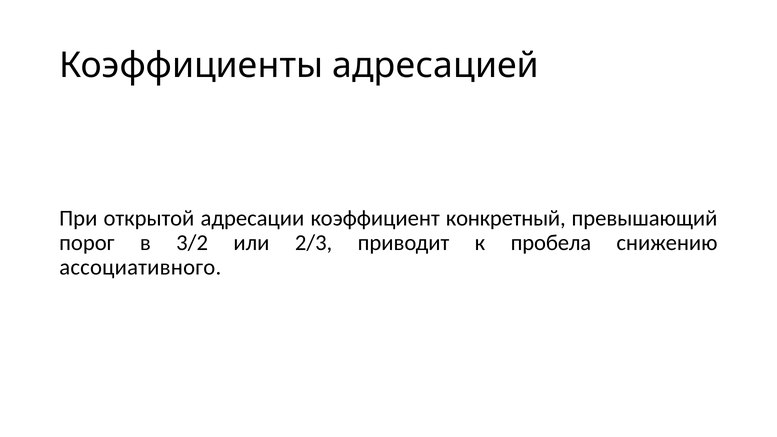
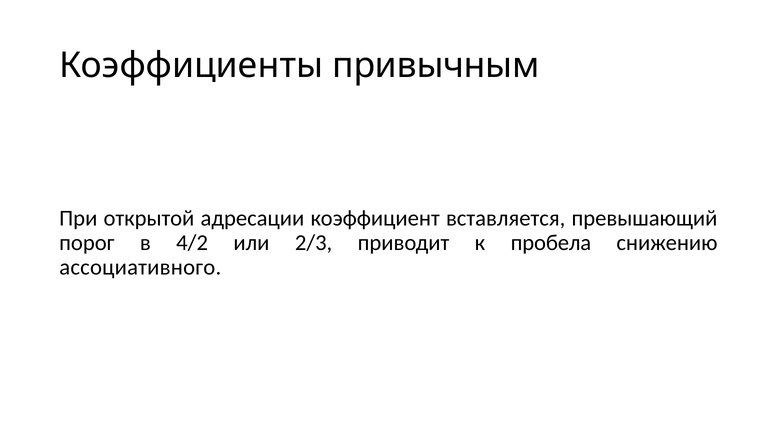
адресацией: адресацией -> привычным (436, 65)
конкретный: конкретный -> вставляется (506, 218)
3/2: 3/2 -> 4/2 (192, 243)
